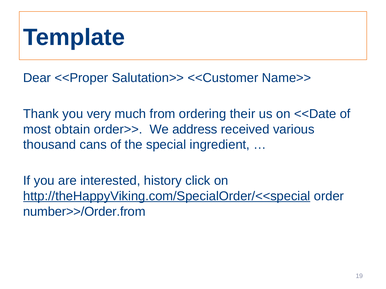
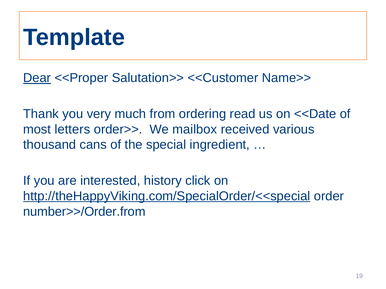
Dear underline: none -> present (37, 78)
their: their -> read (243, 114)
obtain: obtain -> letters (72, 130)
address: address -> mailbox (195, 130)
